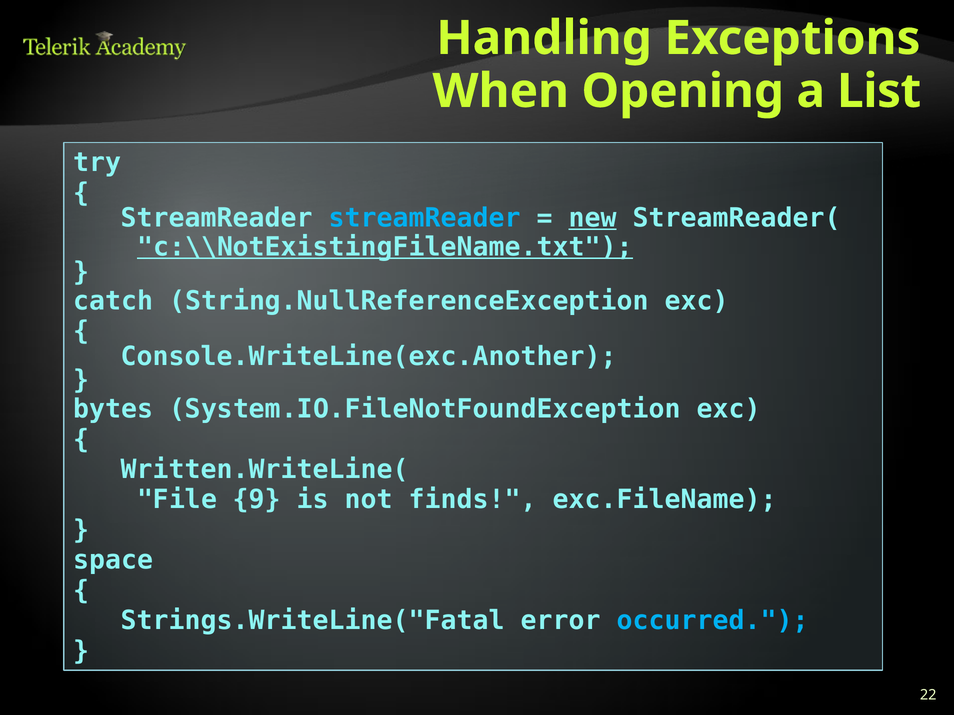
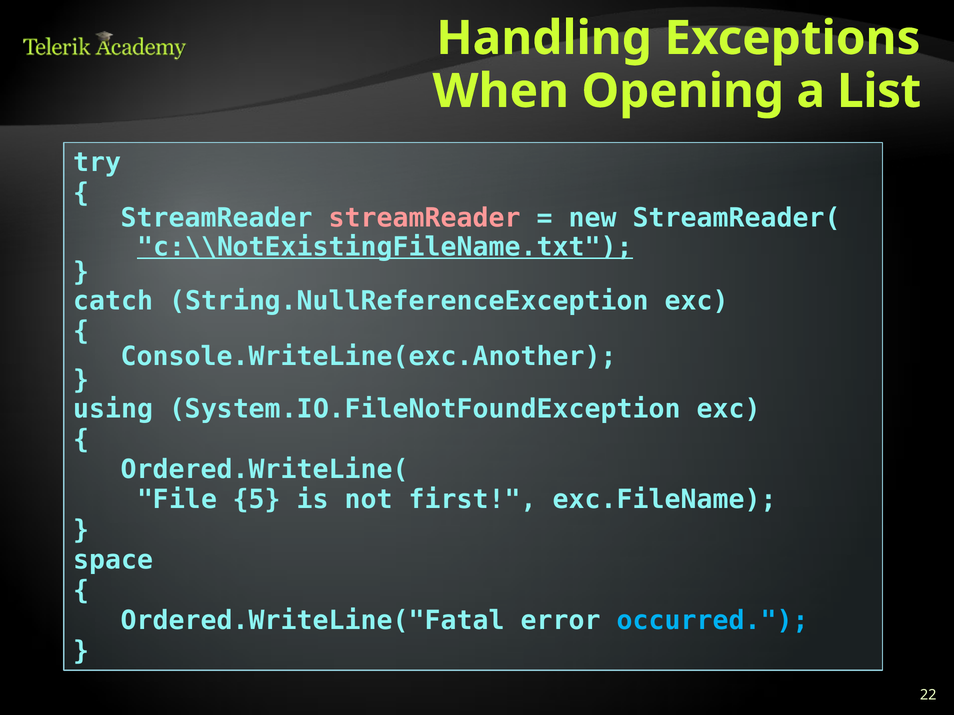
streamReader colour: light blue -> pink (425, 218)
new underline: present -> none (593, 218)
bytes: bytes -> using (113, 409)
Written.WriteLine(: Written.WriteLine( -> Ordered.WriteLine( (265, 470)
9: 9 -> 5 (257, 500)
finds: finds -> first (473, 500)
Strings.WriteLine("Fatal: Strings.WriteLine("Fatal -> Ordered.WriteLine("Fatal (313, 621)
